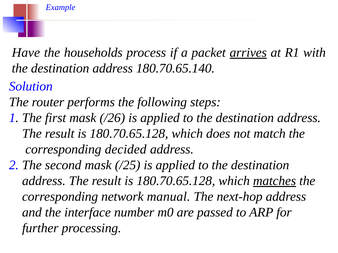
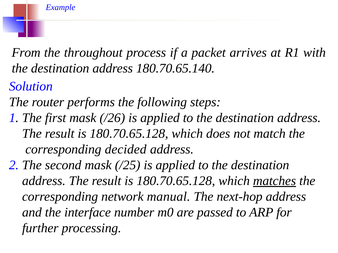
Have: Have -> From (26, 53)
households: households -> throughout (93, 53)
arrives underline: present -> none (248, 53)
